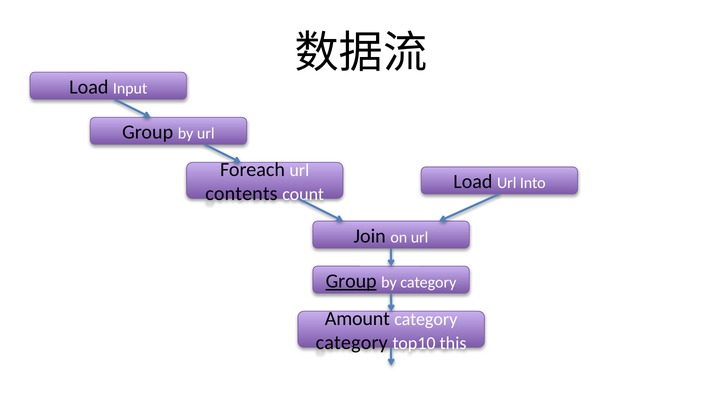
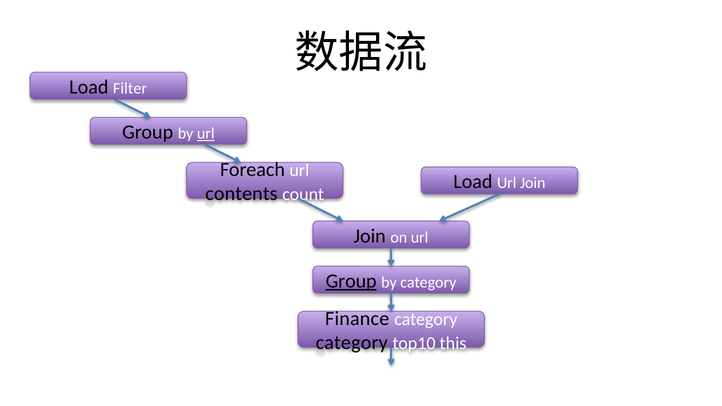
Input: Input -> Filter (130, 88)
url underline: none -> present (206, 134)
Url Into: Into -> Join (533, 183)
Amount: Amount -> Finance (357, 319)
